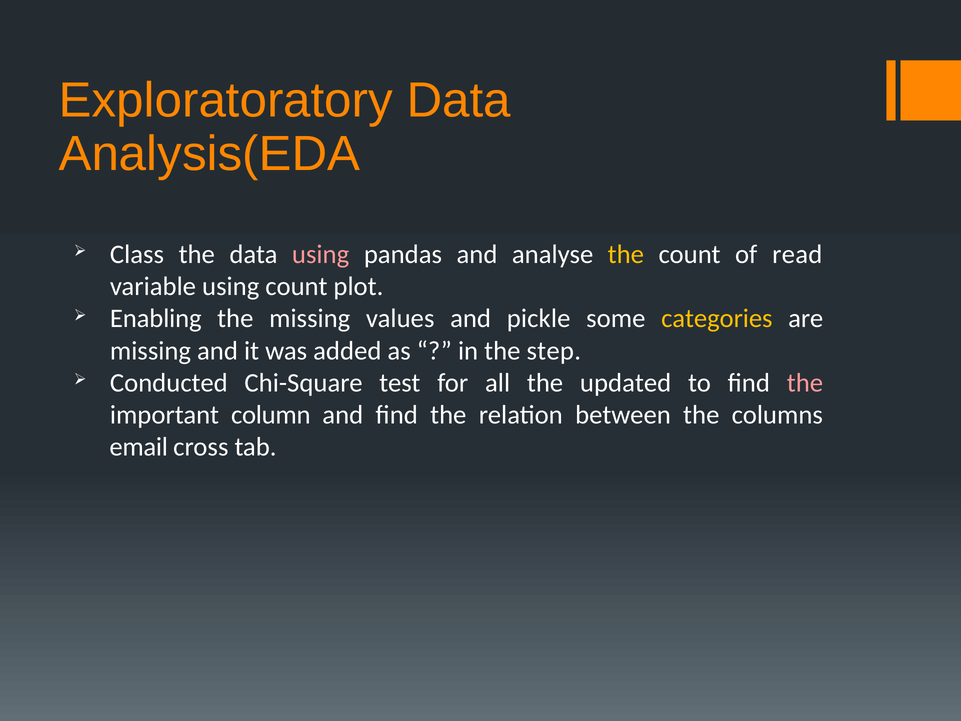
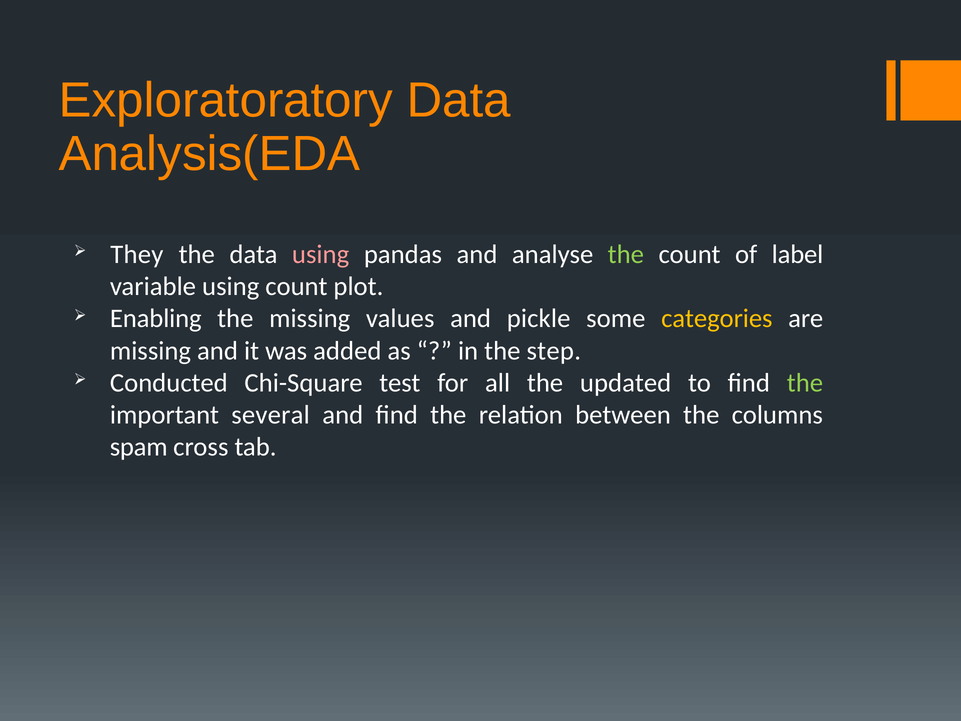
Class: Class -> They (137, 254)
the colour: yellow -> light green (626, 254)
read: read -> label (798, 254)
the colour: pink -> light green (805, 383)
column: column -> several (271, 415)
email: email -> spam (139, 447)
